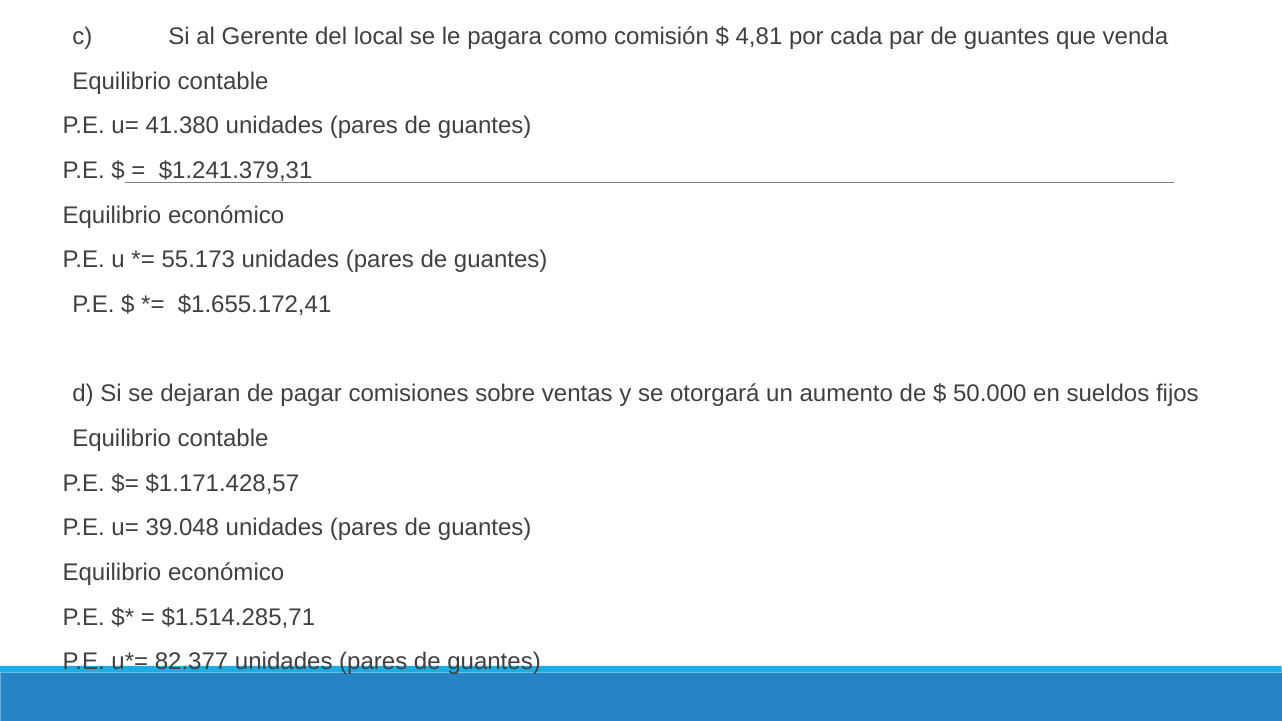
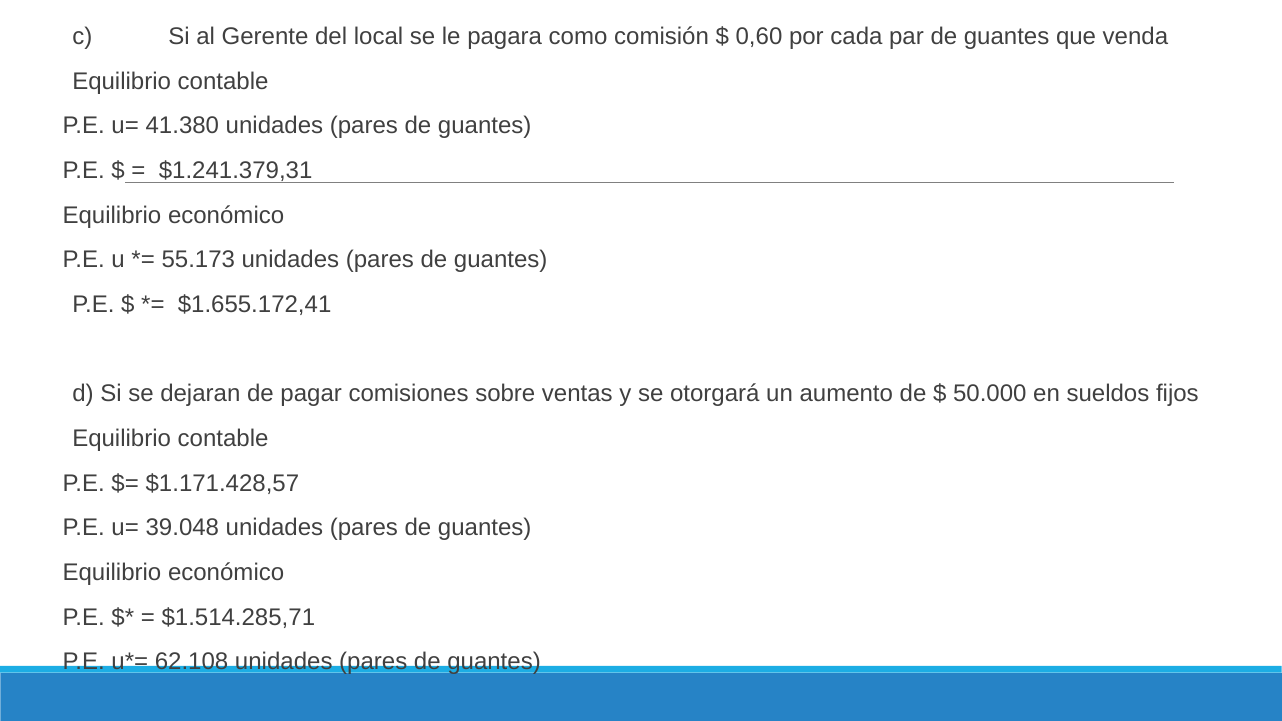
4,81: 4,81 -> 0,60 (759, 37)
82.377: 82.377 -> 62.108 (192, 662)
